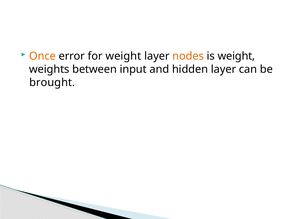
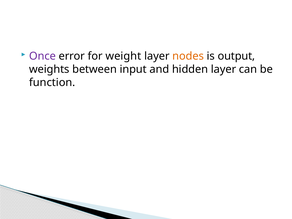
Once colour: orange -> purple (43, 56)
is weight: weight -> output (236, 56)
brought: brought -> function (52, 82)
